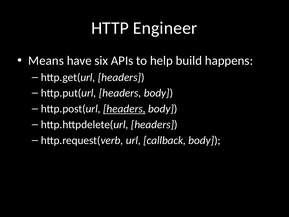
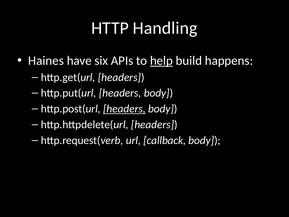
Engineer: Engineer -> Handling (165, 28)
Means: Means -> Haines (46, 61)
help underline: none -> present (161, 61)
